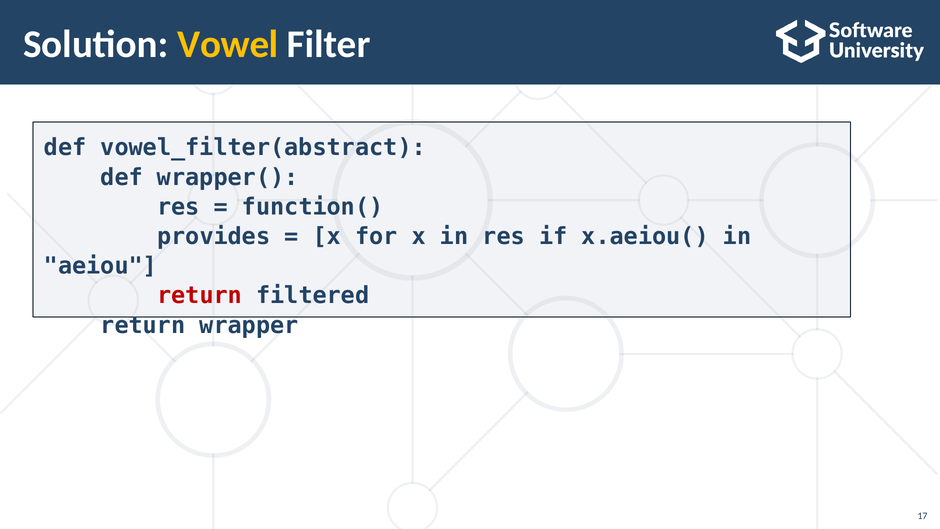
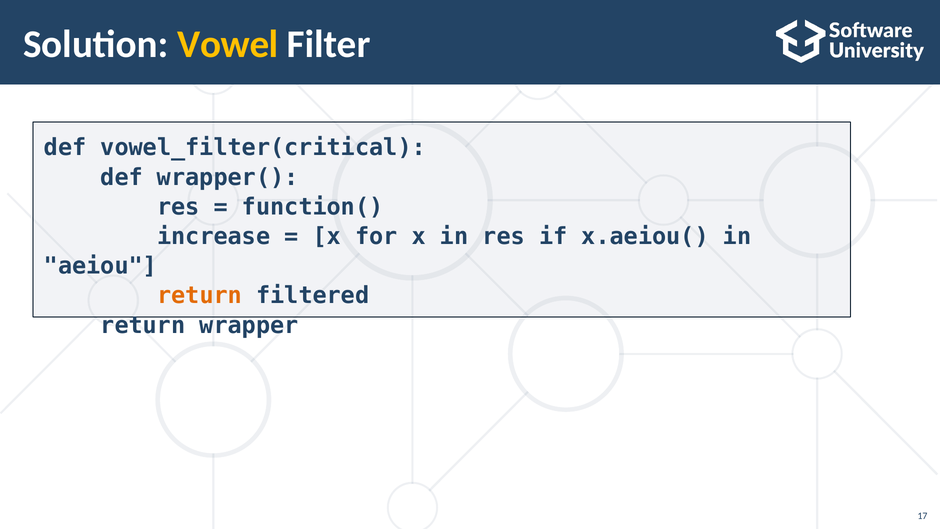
vowel_filter(abstract: vowel_filter(abstract -> vowel_filter(critical (263, 148)
provides: provides -> increase (214, 236)
return colour: red -> orange (200, 296)
